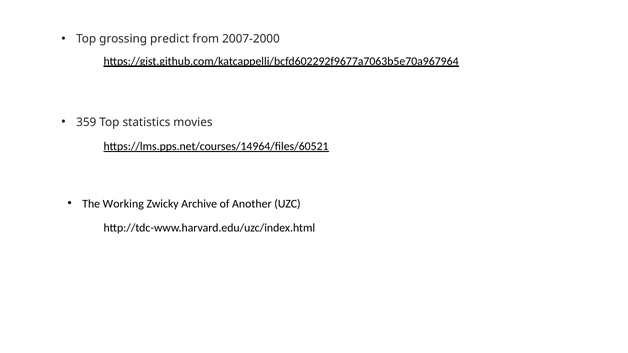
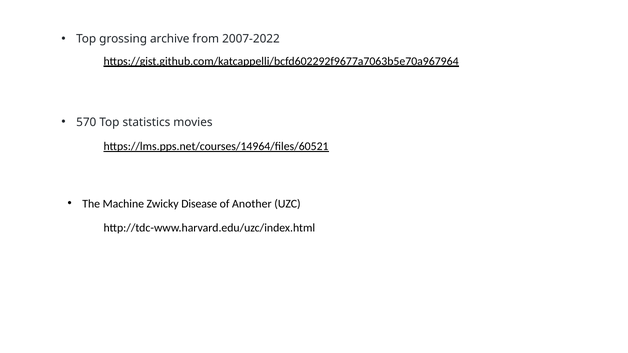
predict: predict -> archive (170, 39)
2007-2000: 2007-2000 -> 2007-2022 (251, 39)
359: 359 -> 570 (86, 122)
Working: Working -> Machine (123, 204)
Archive: Archive -> Disease (199, 204)
